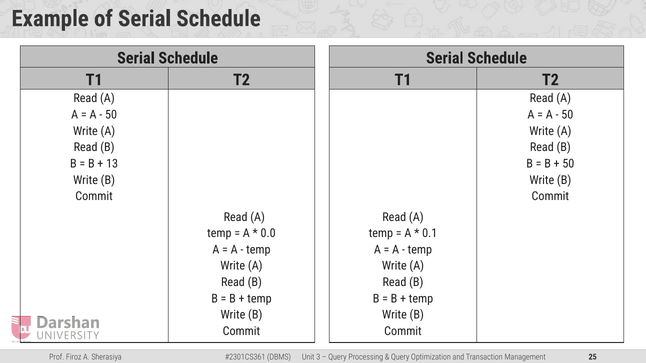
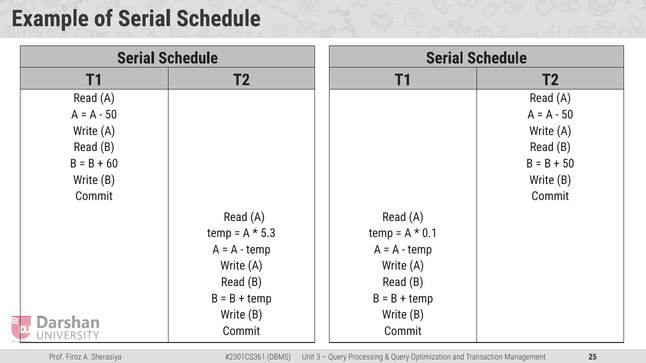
13: 13 -> 60 (112, 164)
0.0: 0.0 -> 5.3 (268, 234)
